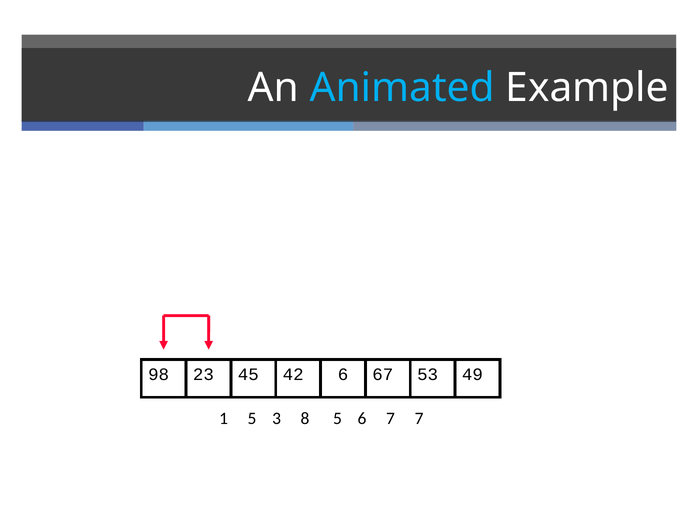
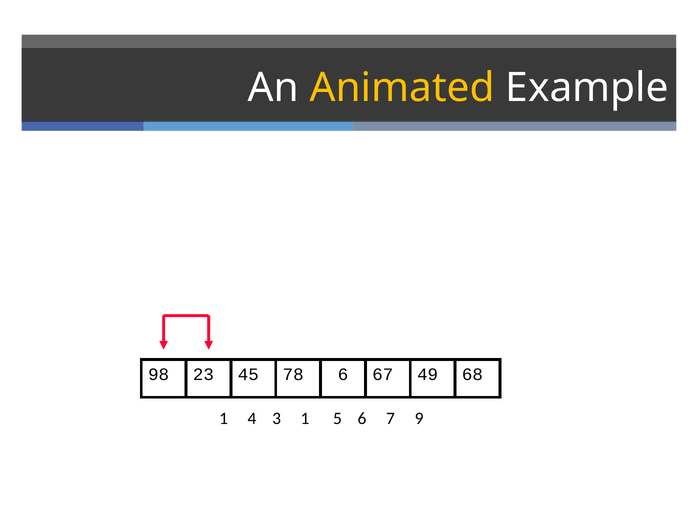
Animated colour: light blue -> yellow (402, 88)
42: 42 -> 78 (293, 375)
53: 53 -> 49 (428, 375)
49: 49 -> 68 (472, 375)
1 5: 5 -> 4 (252, 419)
3 8: 8 -> 1 (305, 419)
7 7: 7 -> 9 (419, 419)
